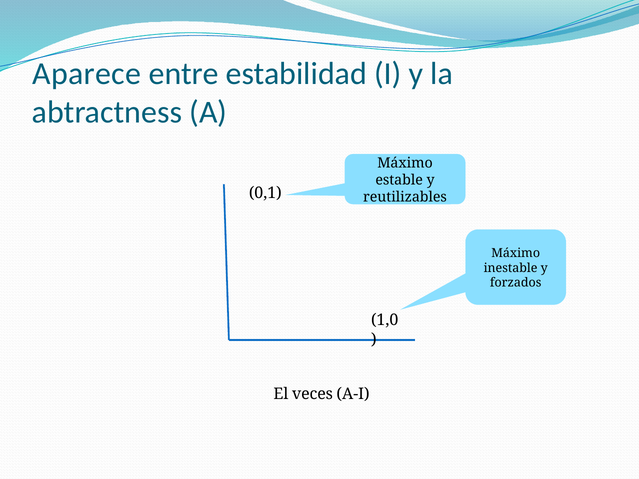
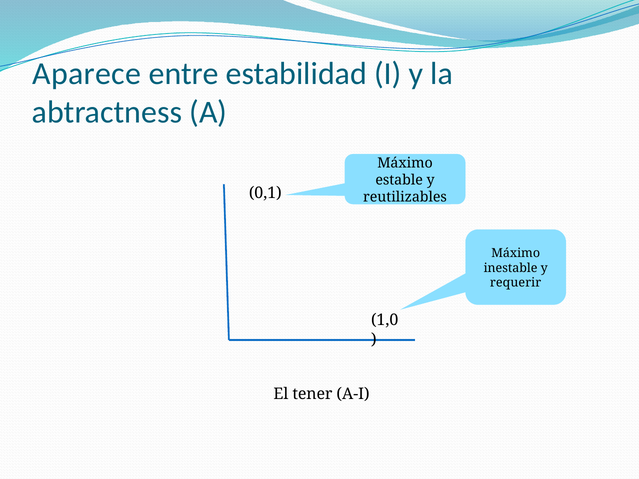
forzados: forzados -> requerir (516, 283)
veces: veces -> tener (312, 394)
